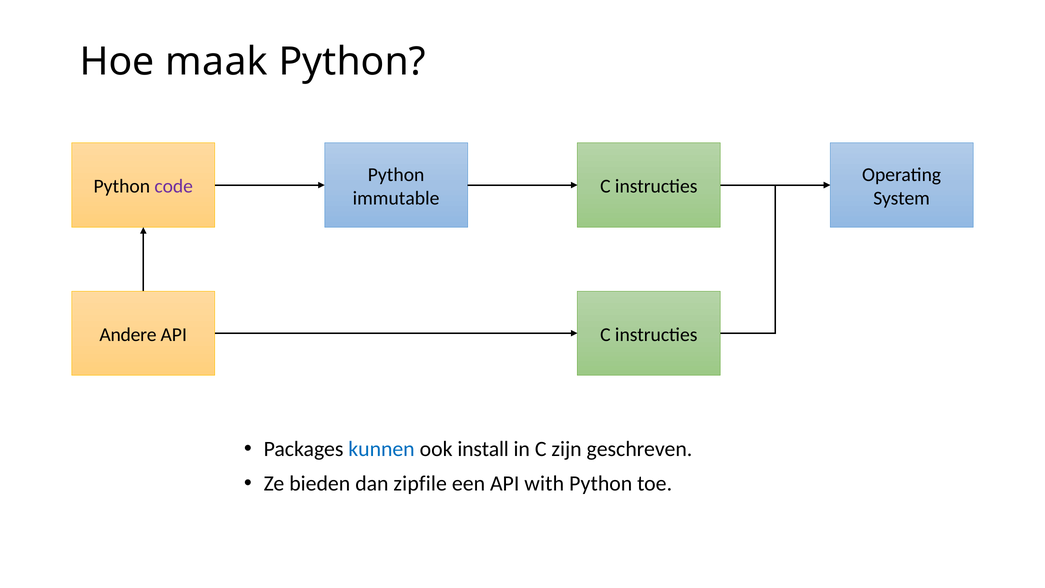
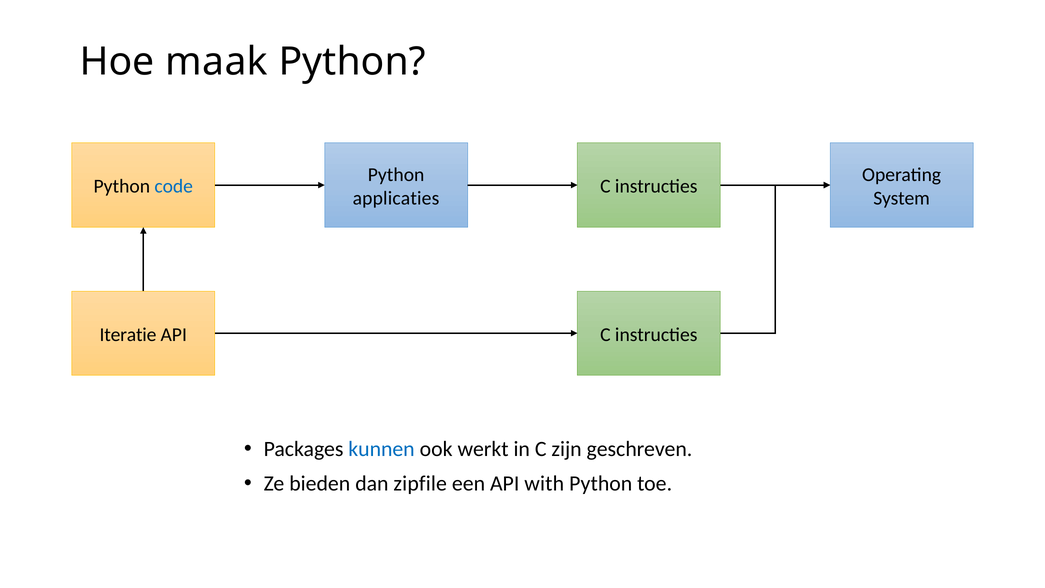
code colour: purple -> blue (174, 186)
immutable: immutable -> applicaties (396, 198)
Andere: Andere -> Iteratie (128, 334)
install: install -> werkt (483, 449)
